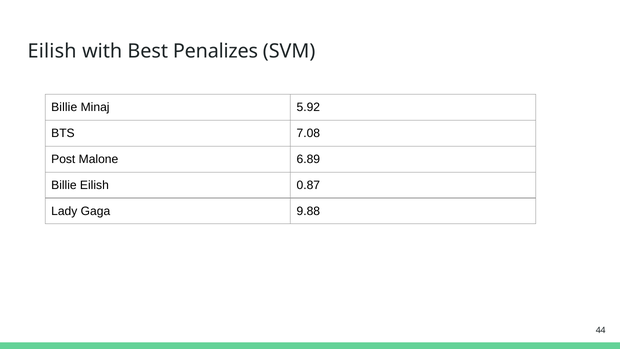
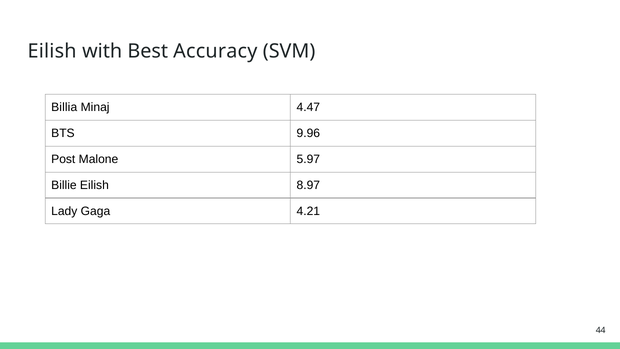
Penalizes: Penalizes -> Accuracy (215, 51)
Billie: Billie -> Billia (64, 107)
5.92: 5.92 -> 4.47 (308, 107)
7.08: 7.08 -> 9.96 (308, 133)
6.89: 6.89 -> 5.97 (308, 159)
0.87: 0.87 -> 8.97 (308, 185)
9.88: 9.88 -> 4.21 (308, 211)
